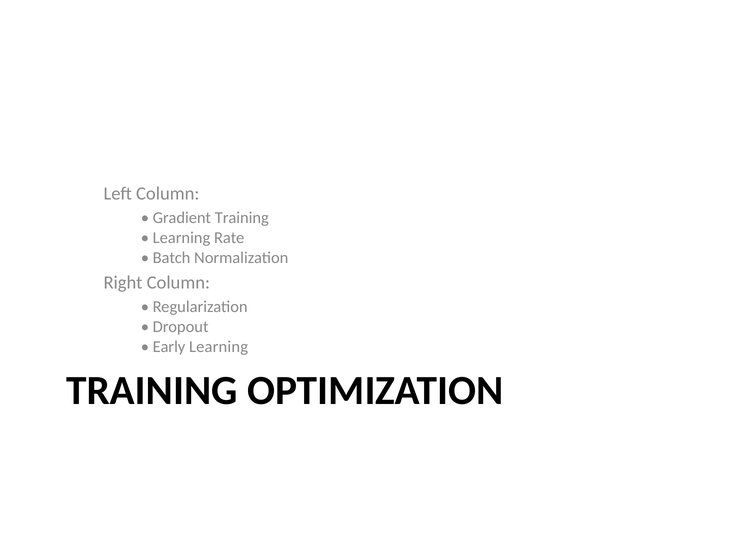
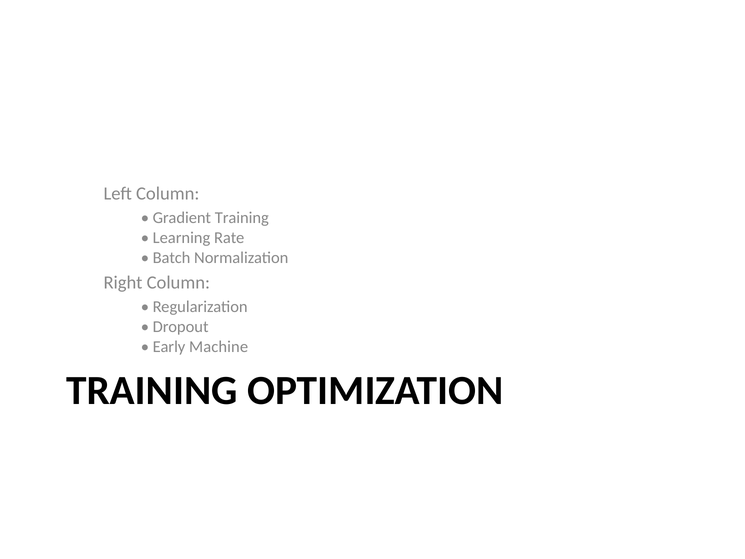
Early Learning: Learning -> Machine (219, 347)
